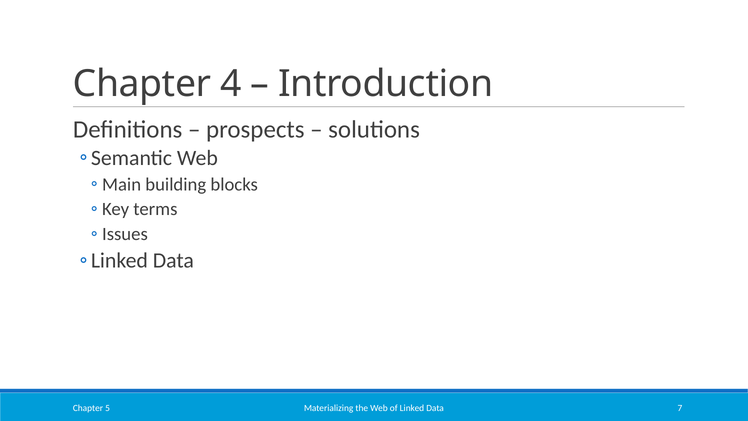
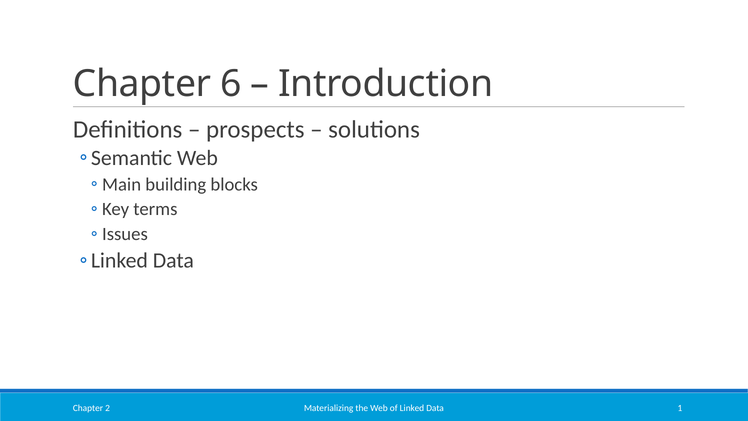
4: 4 -> 6 (231, 84)
7: 7 -> 1 (680, 408)
5: 5 -> 2 (108, 408)
